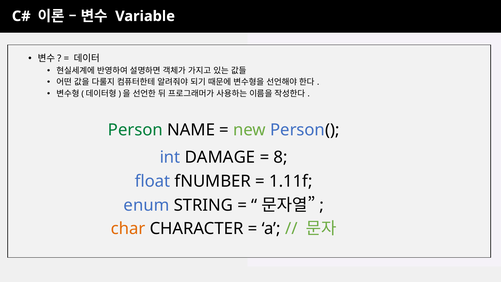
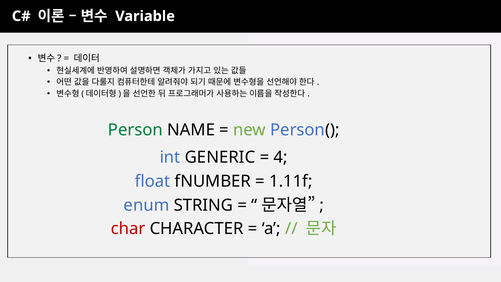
DAMAGE: DAMAGE -> GENERIC (220, 157)
8: 8 -> 4 (281, 157)
char colour: orange -> red (128, 229)
